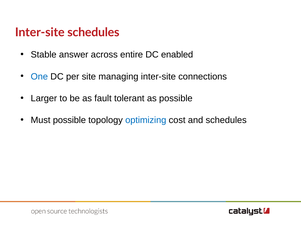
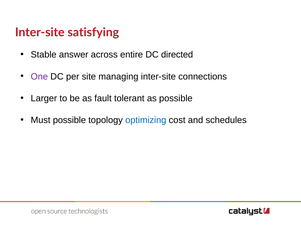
Inter-site schedules: schedules -> satisfying (93, 32)
enabled: enabled -> directed (177, 55)
One colour: blue -> purple (39, 76)
